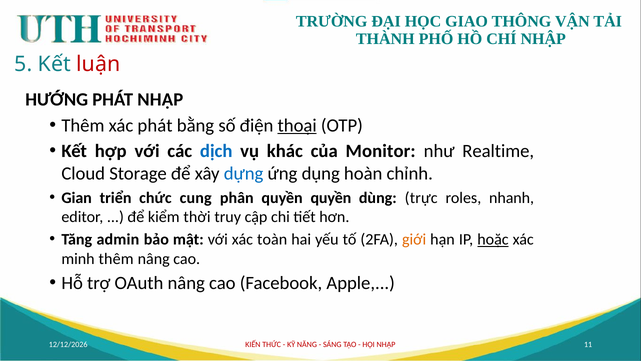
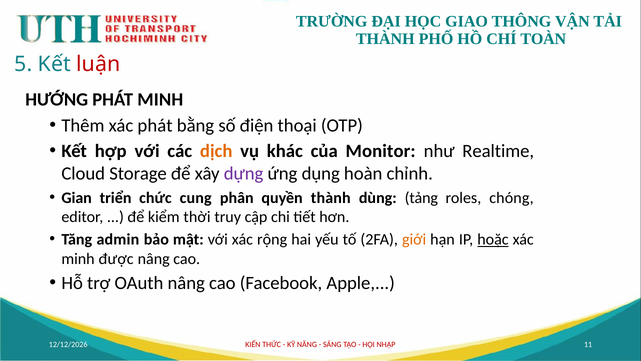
NHẬP: NHẬP -> TOÀN (543, 39)
PHÁT NHẬP: NHẬP -> MINH (160, 99)
thoại underline: present -> none (297, 125)
dịch colour: blue -> orange (216, 151)
dựng colour: blue -> purple (244, 173)
quyền quyền: quyền -> thành (331, 197)
trực: trực -> tảng (421, 197)
nhanh: nhanh -> chóng (511, 197)
toàn: toàn -> rộng (272, 239)
minh thêm: thêm -> được (116, 258)
